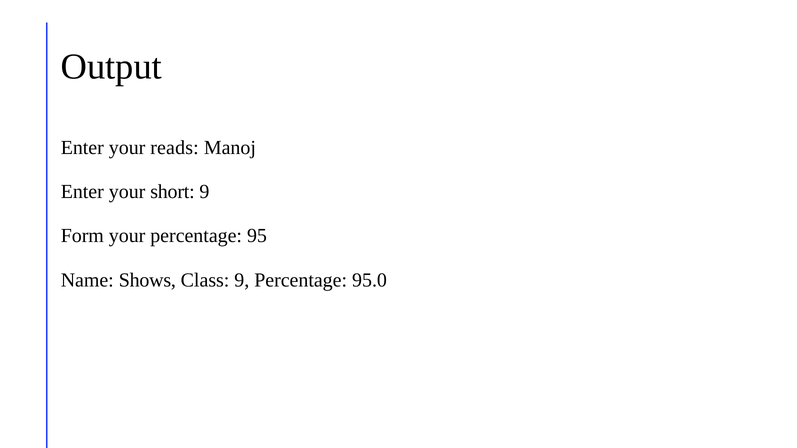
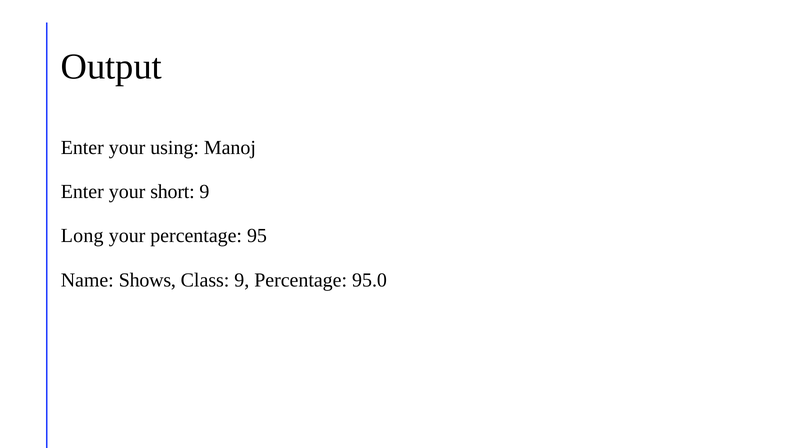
reads: reads -> using (175, 148)
Form: Form -> Long (82, 236)
